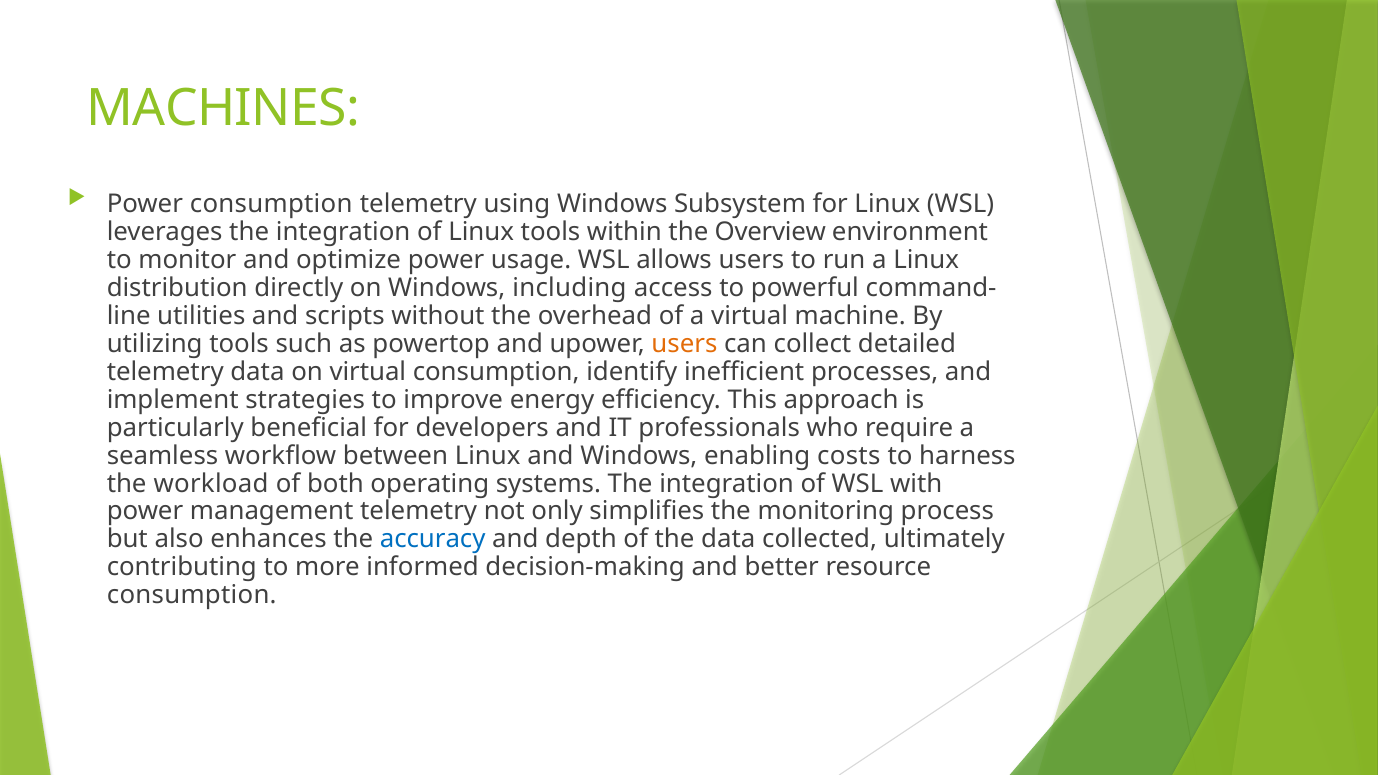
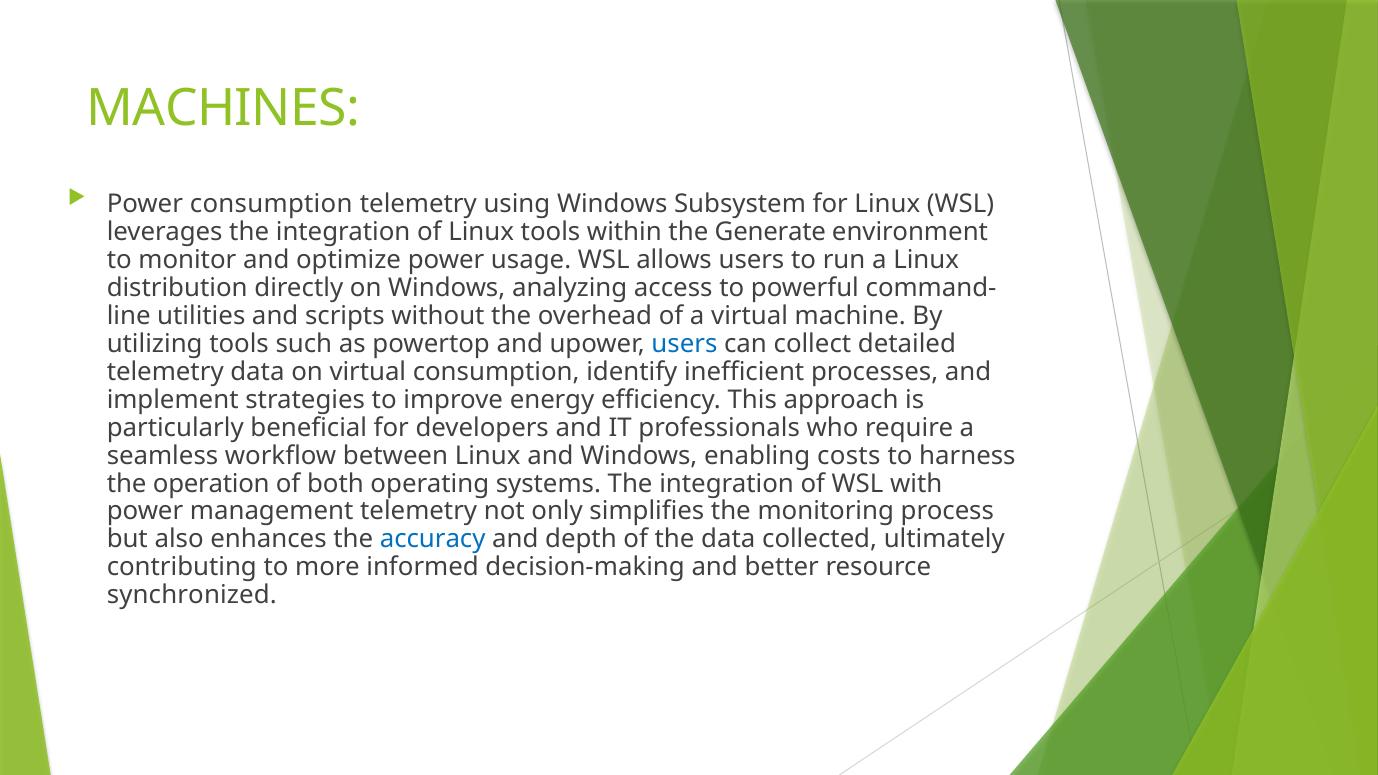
Overview: Overview -> Generate (770, 232)
including: including -> analyzing (570, 288)
users colour: orange -> blue (684, 344)
workload: workload -> operation (211, 484)
consumption: consumption -> synchronized (192, 595)
